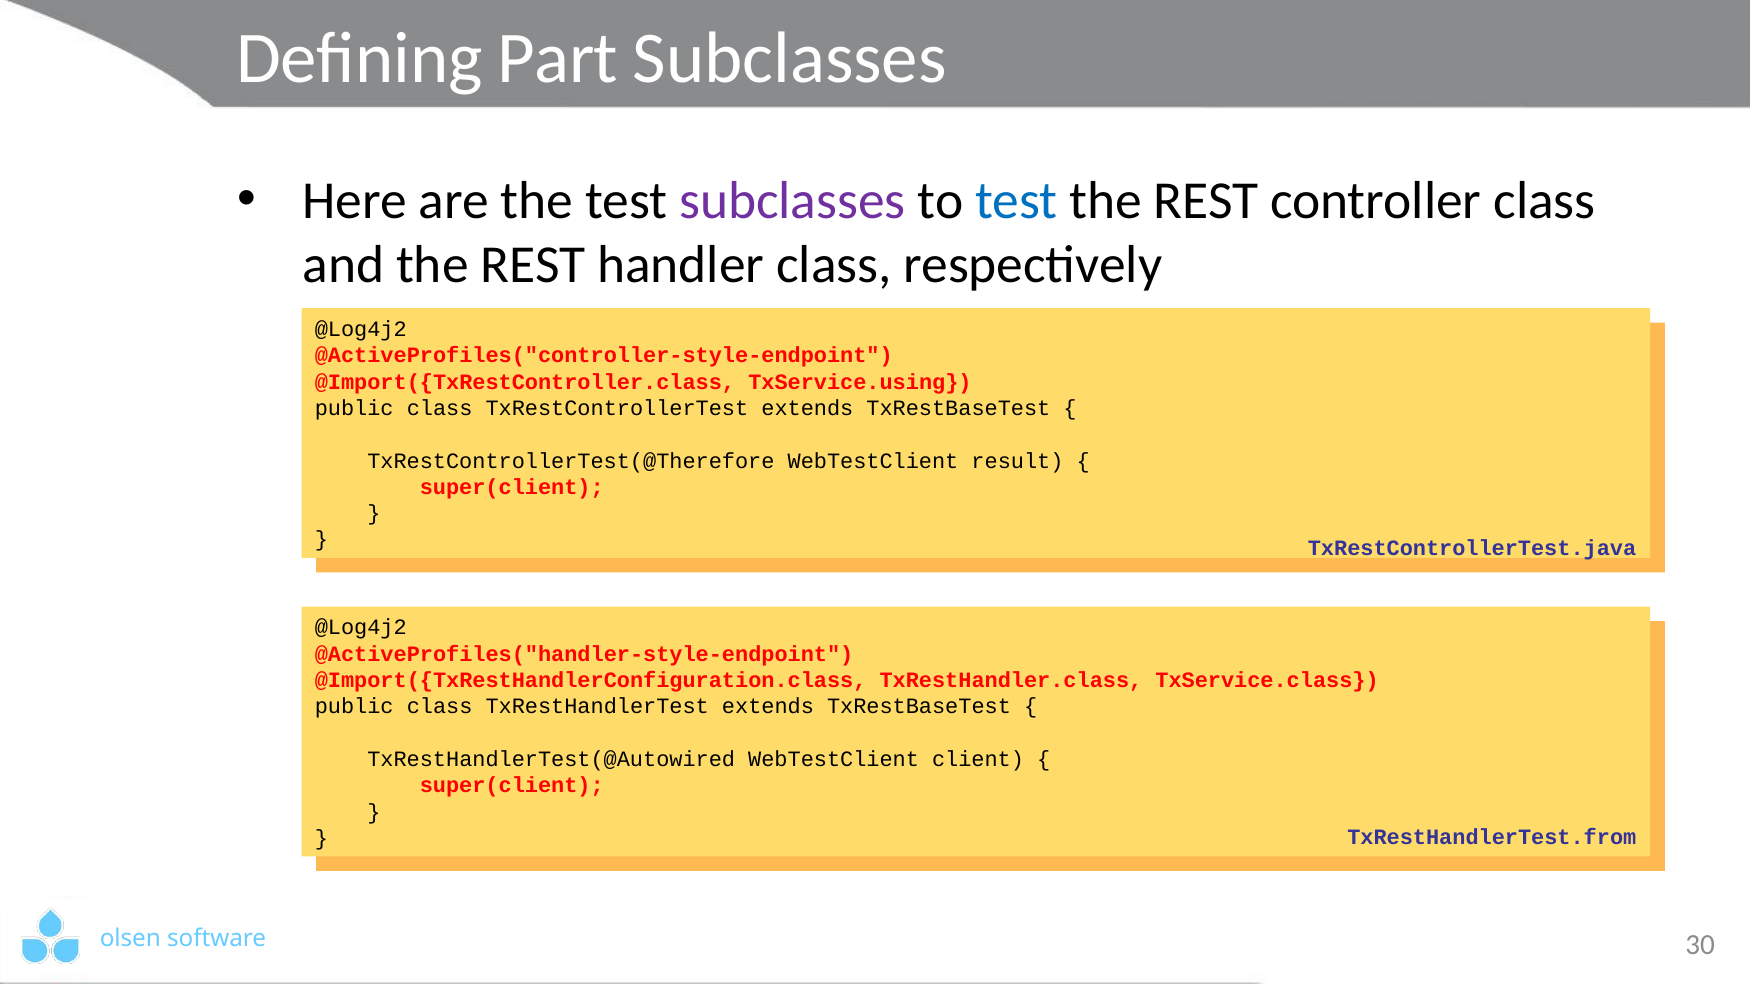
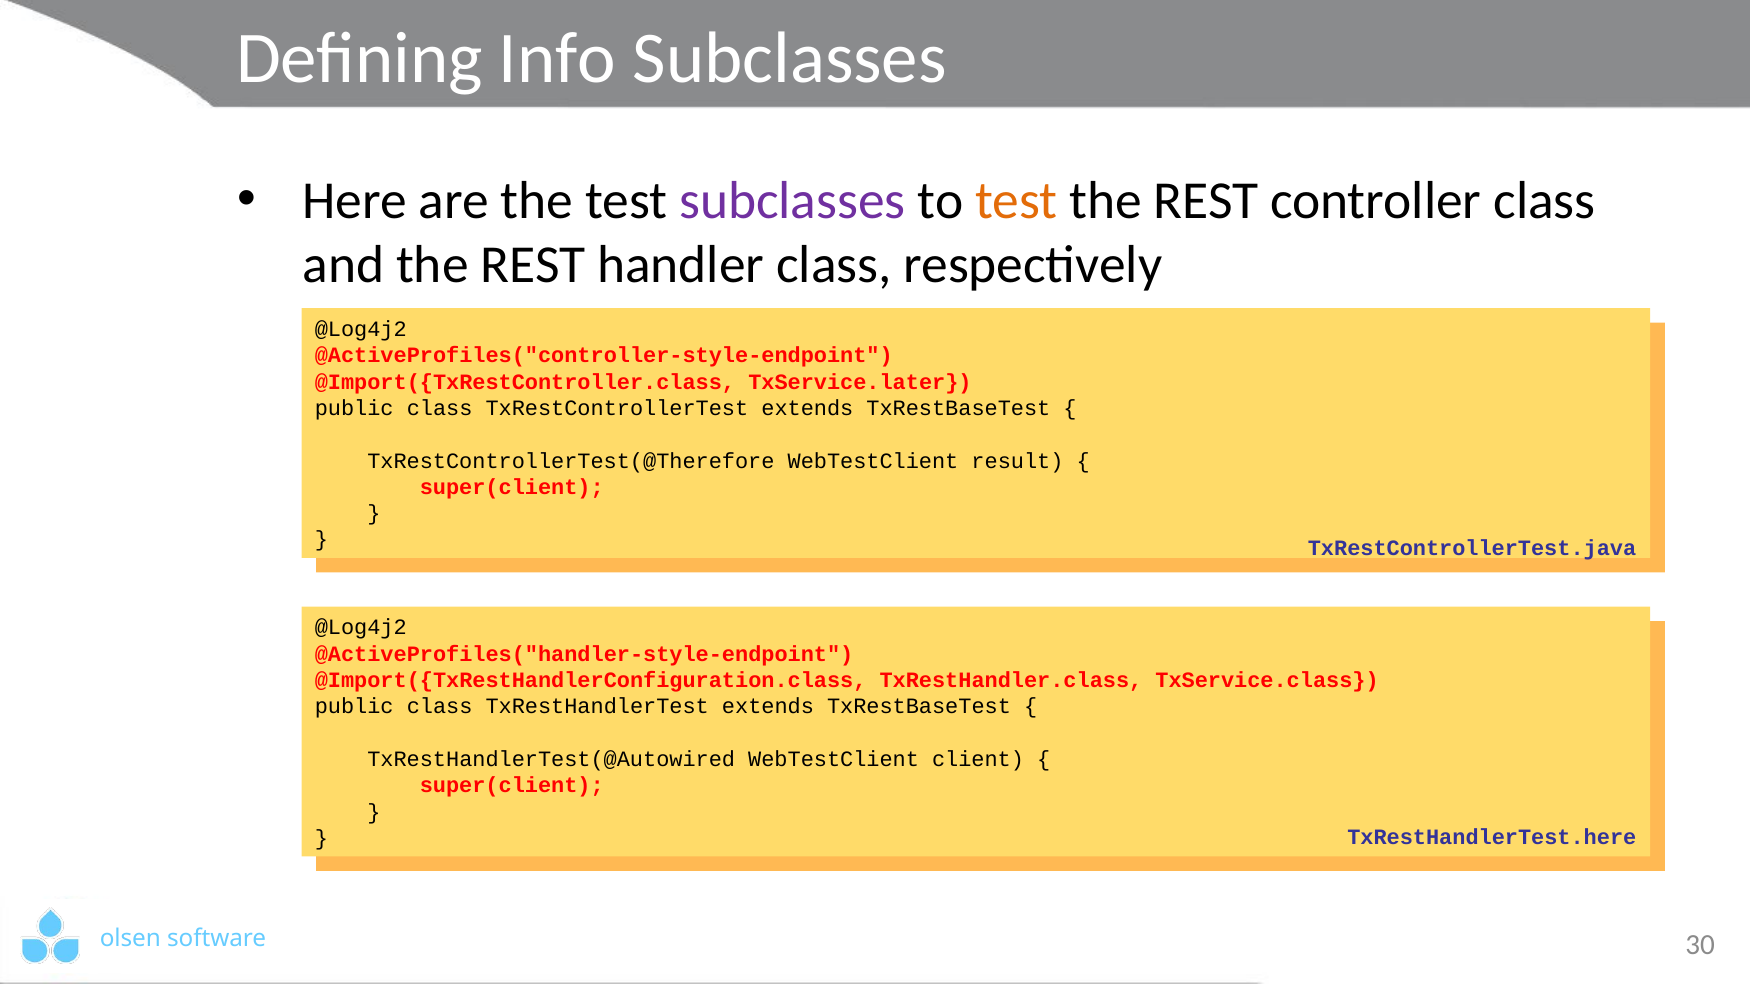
Part: Part -> Info (558, 58)
test colour: blue -> orange (1016, 200)
TxService.using: TxService.using -> TxService.later (860, 382)
TxRestHandlerTest.from: TxRestHandlerTest.from -> TxRestHandlerTest.here (1492, 837)
